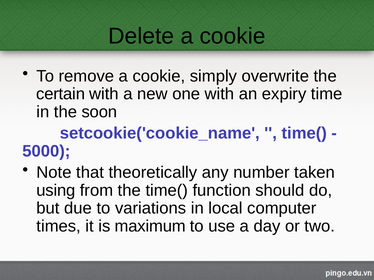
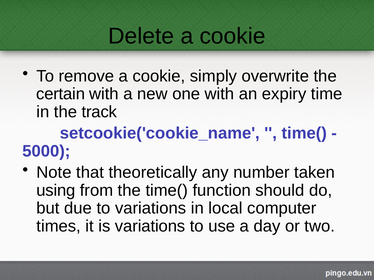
soon: soon -> track (99, 112)
is maximum: maximum -> variations (150, 227)
